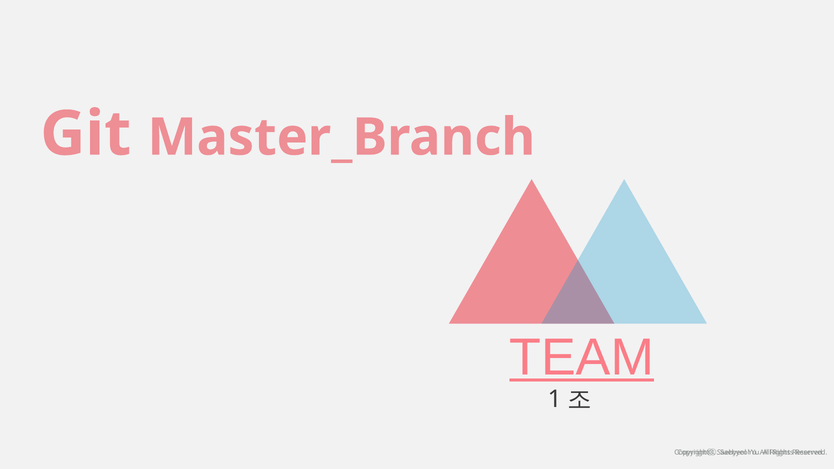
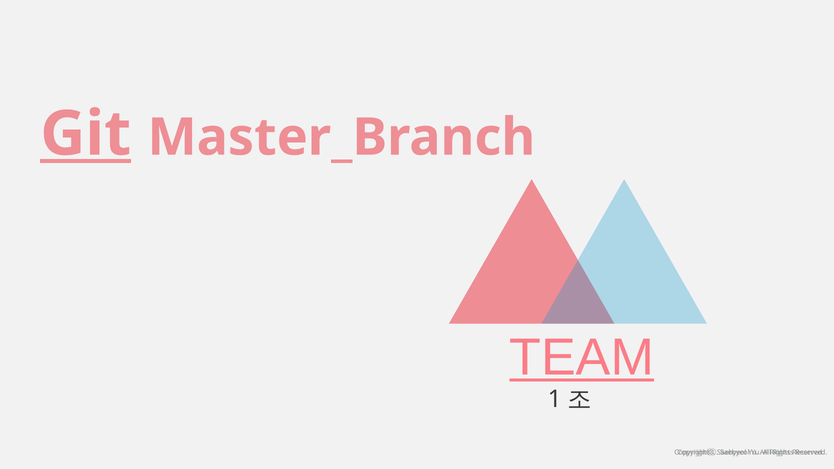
Git underline: none -> present (86, 134)
